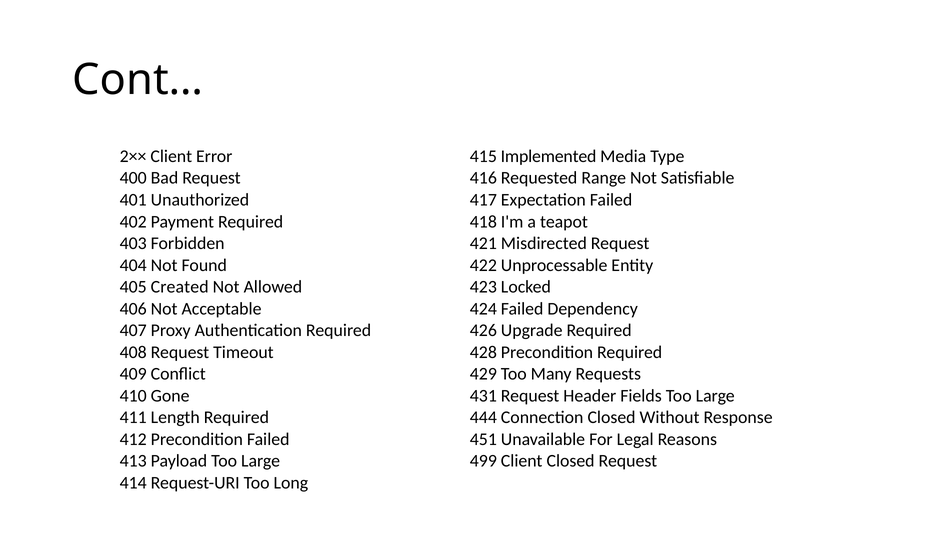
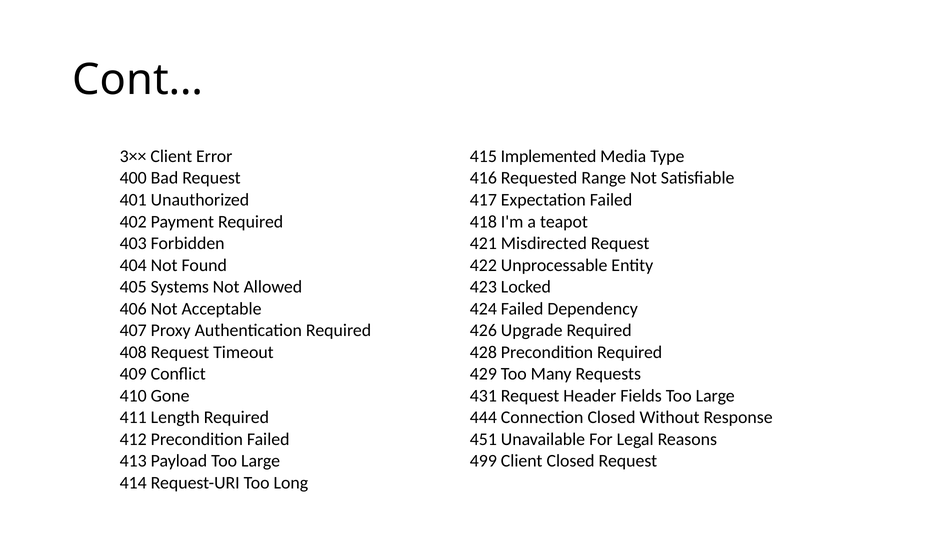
2××: 2×× -> 3×× (133, 156)
Created: Created -> Systems (180, 287)
